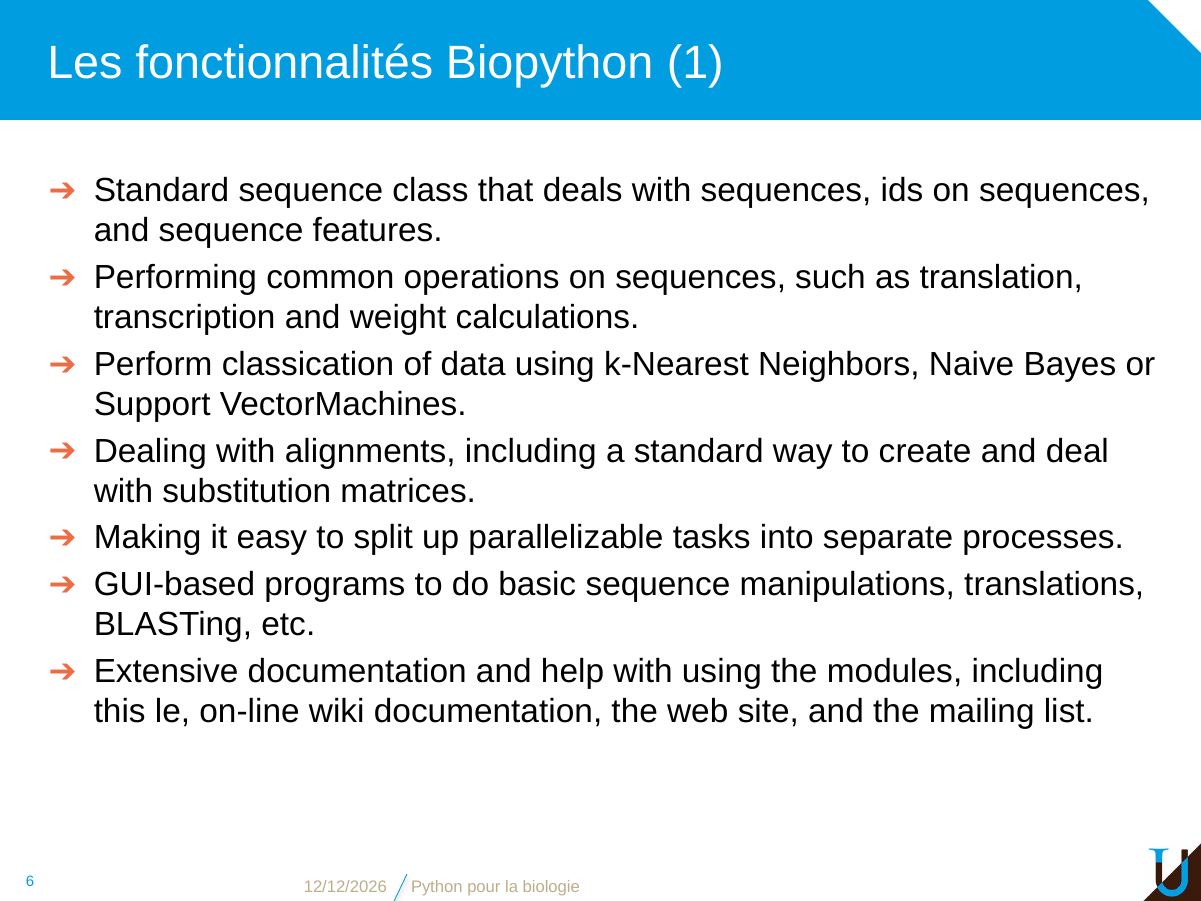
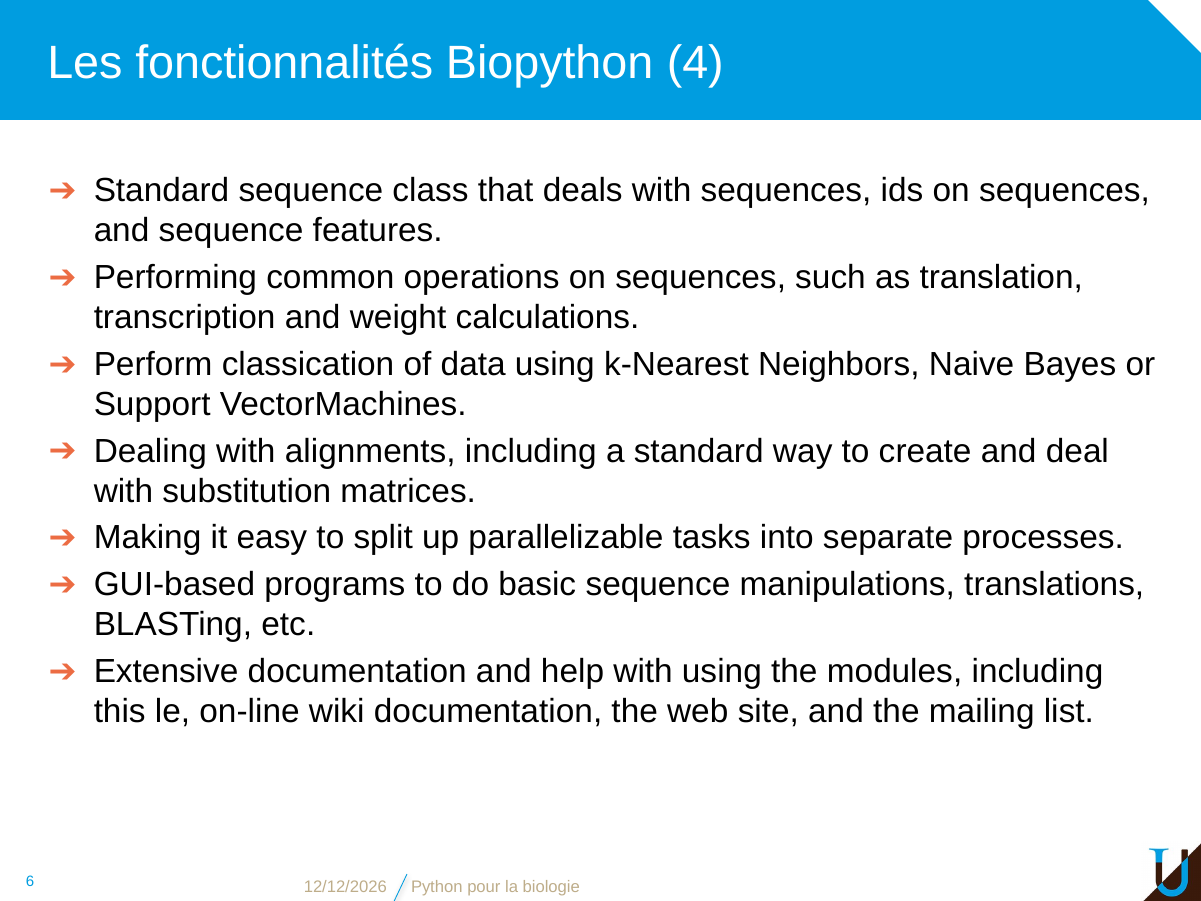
1: 1 -> 4 (695, 63)
